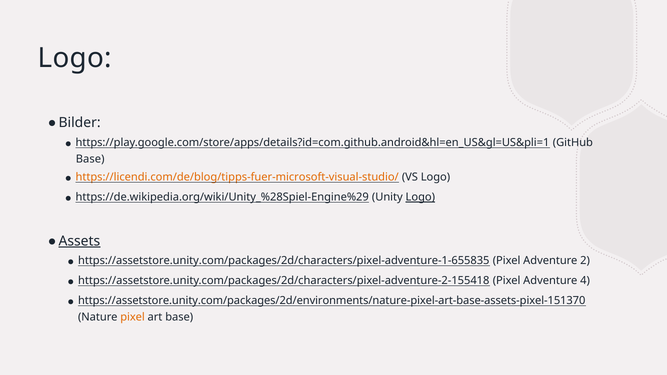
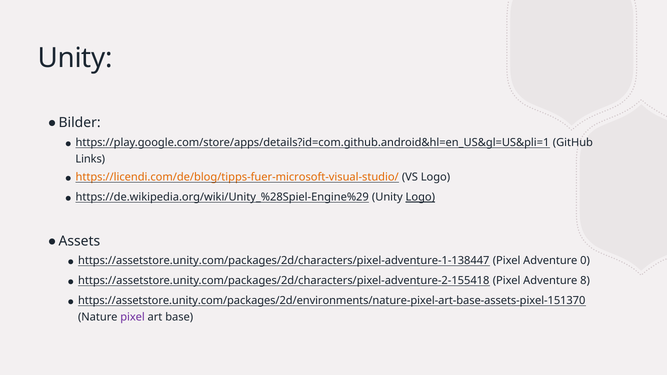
Logo: Logo -> Unity (75, 58)
Base: Base -> Links (90, 159)
Assets underline: present -> none (79, 241)
https://assetstore.unity.com/packages/2d/characters/pixel-adventure-1-655835: https://assetstore.unity.com/packages/2d/characters/pixel-adventure-1-655835 -> https://assetstore.unity.com/packages/2d/characters/pixel-adventure-1-138447 (284, 261)
2: 2 -> 0 (585, 261)
4: 4 -> 8 (585, 281)
pixel colour: orange -> purple (133, 317)
